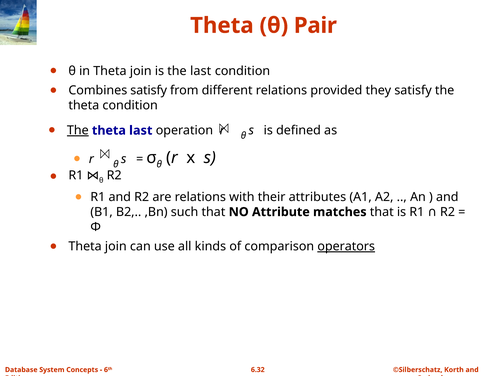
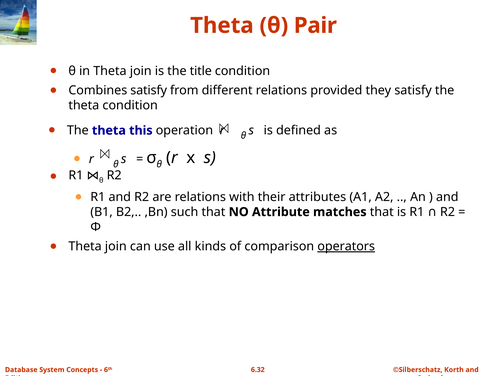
the last: last -> title (201, 71)
The underline: present -> none (78, 130)
theta last: last -> this (141, 130)
